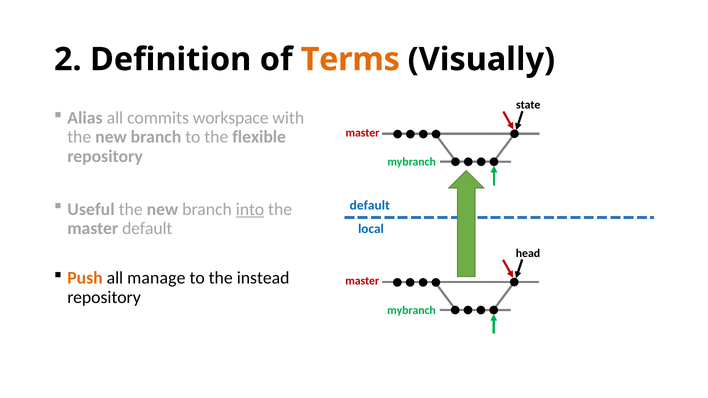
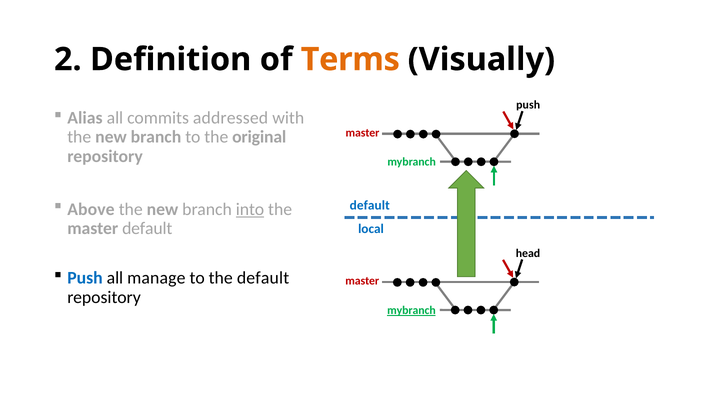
state: state -> push (528, 105)
workspace: workspace -> addressed (231, 118)
flexible: flexible -> original (259, 137)
Useful: Useful -> Above (91, 209)
Push colour: orange -> blue (85, 278)
the instead: instead -> default (263, 278)
mybranch underline: none -> present (411, 311)
